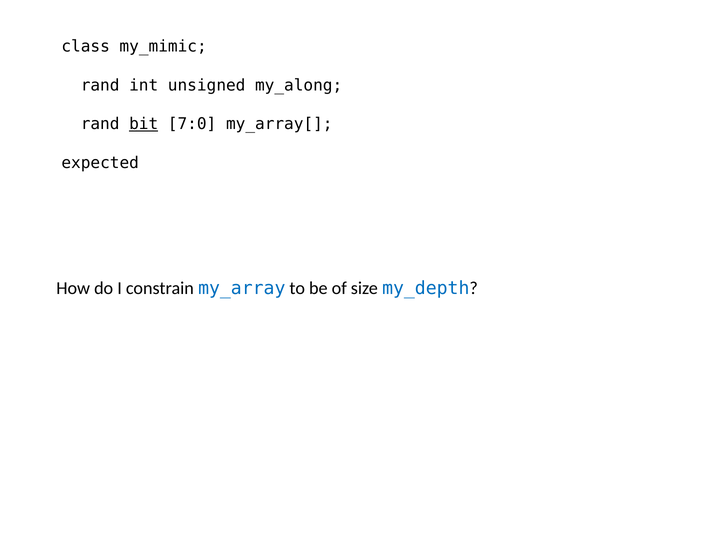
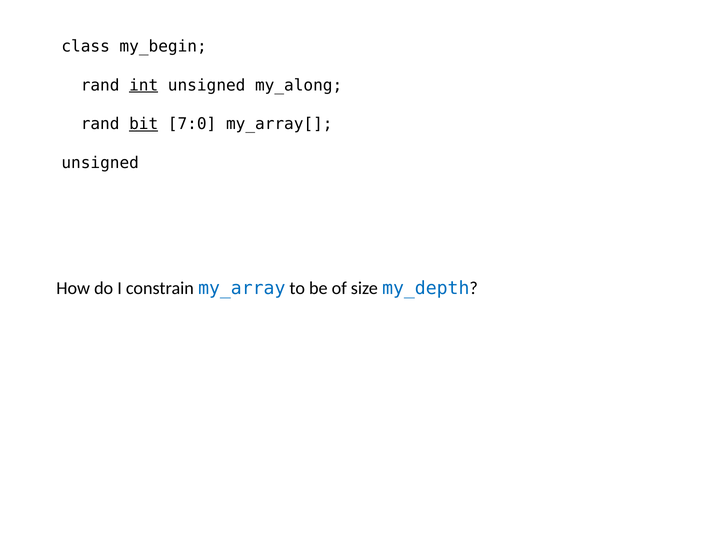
my_mimic: my_mimic -> my_begin (163, 47)
int underline: none -> present (144, 85)
expected: expected -> unsigned (100, 163)
